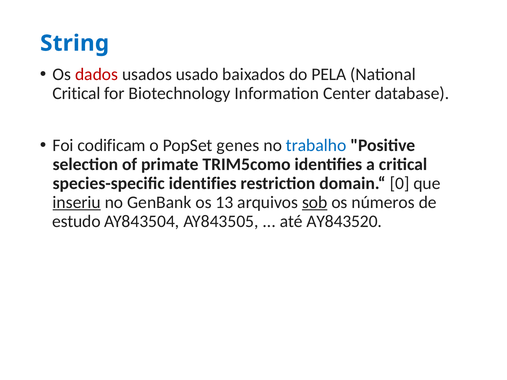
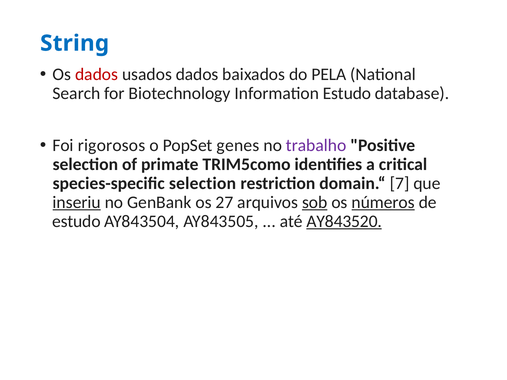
usados usado: usado -> dados (197, 74)
Critical: Critical -> Search (76, 93)
Information Center: Center -> Estudo (347, 93)
codificam: codificam -> rigorosos (111, 145)
trabalho colour: blue -> purple (316, 145)
species-specific identifies: identifies -> selection (202, 183)
0: 0 -> 7 (400, 183)
13: 13 -> 27 (224, 202)
números underline: none -> present (383, 202)
AY843520 underline: none -> present (344, 221)
